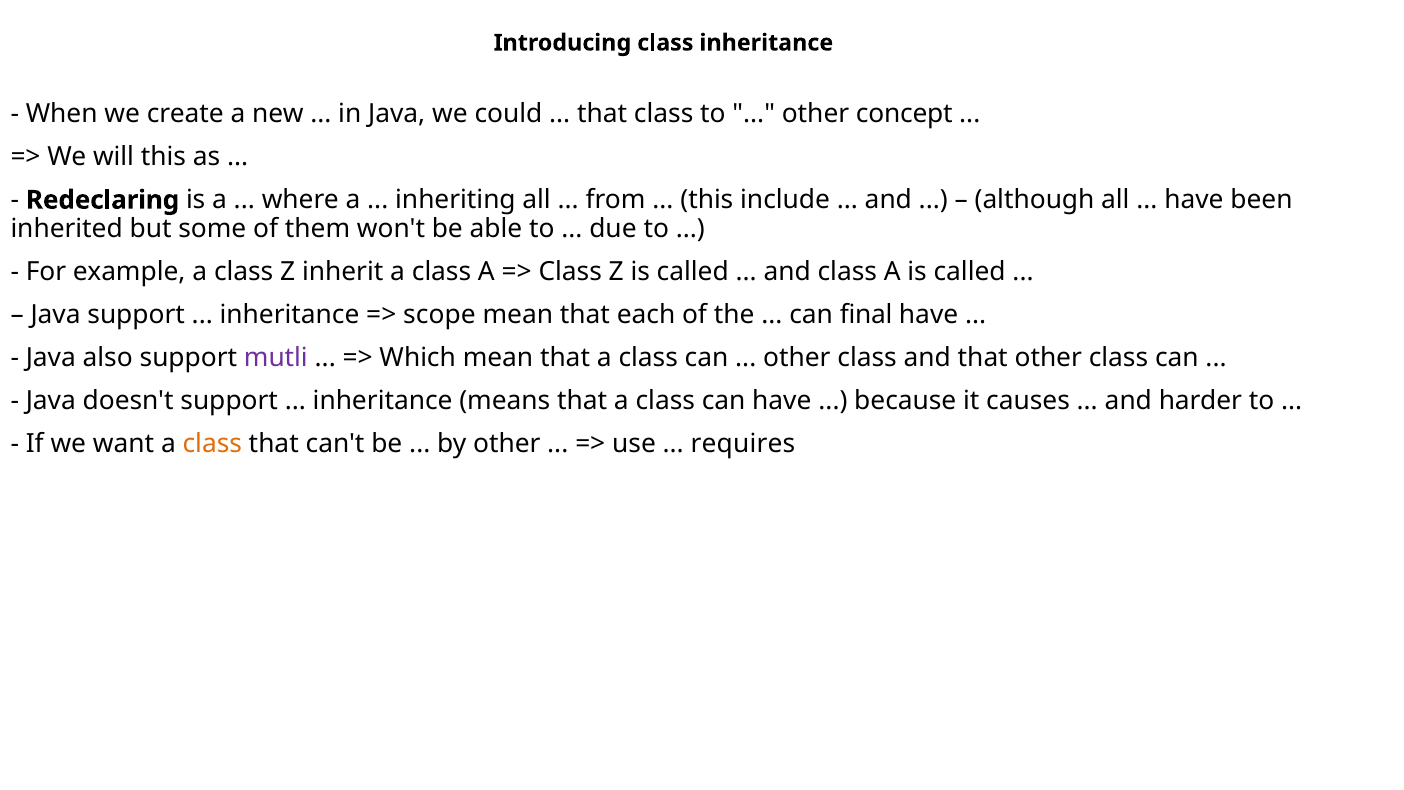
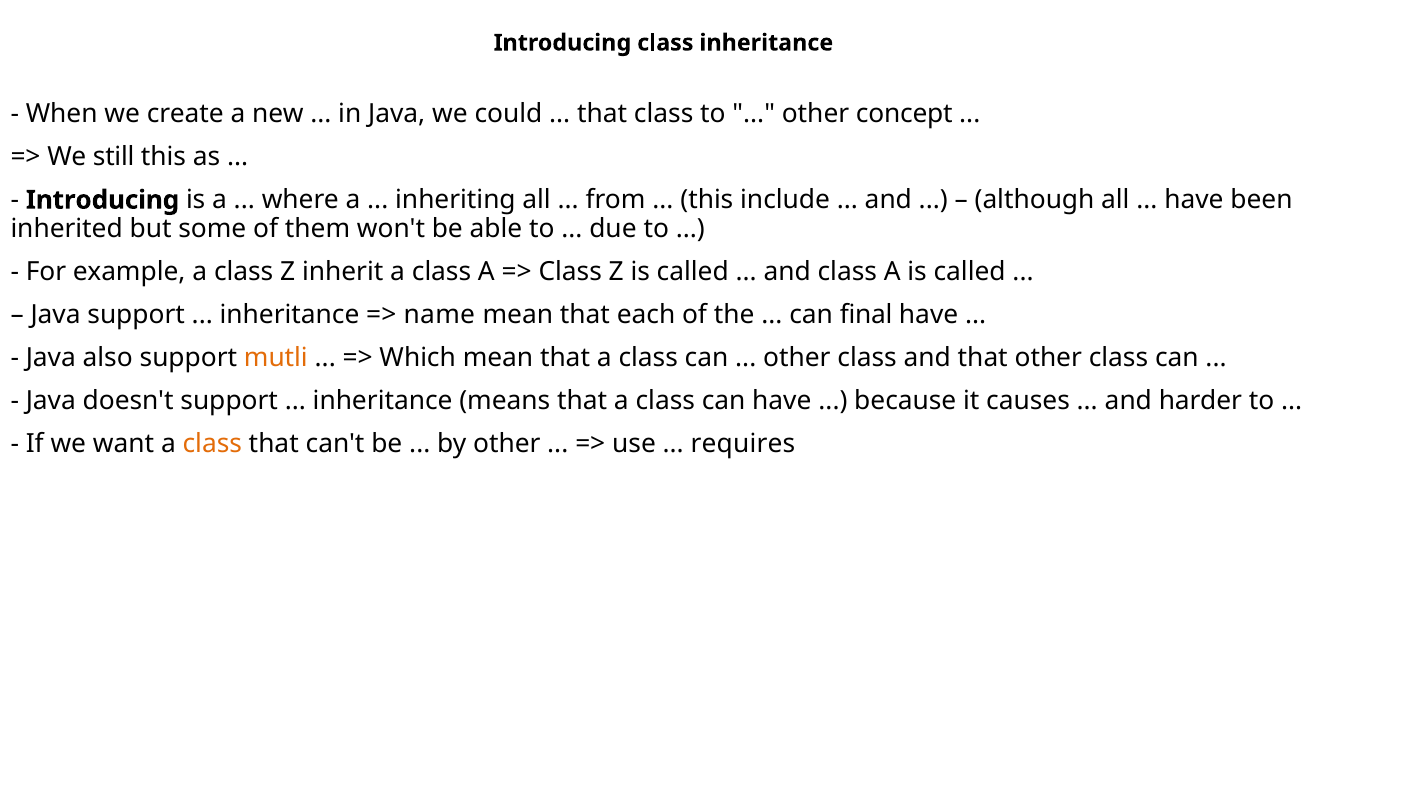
will: will -> still (114, 157)
Redeclaring: Redeclaring -> Introducing (103, 200)
scope: scope -> name (439, 315)
mutli colour: purple -> orange (276, 358)
